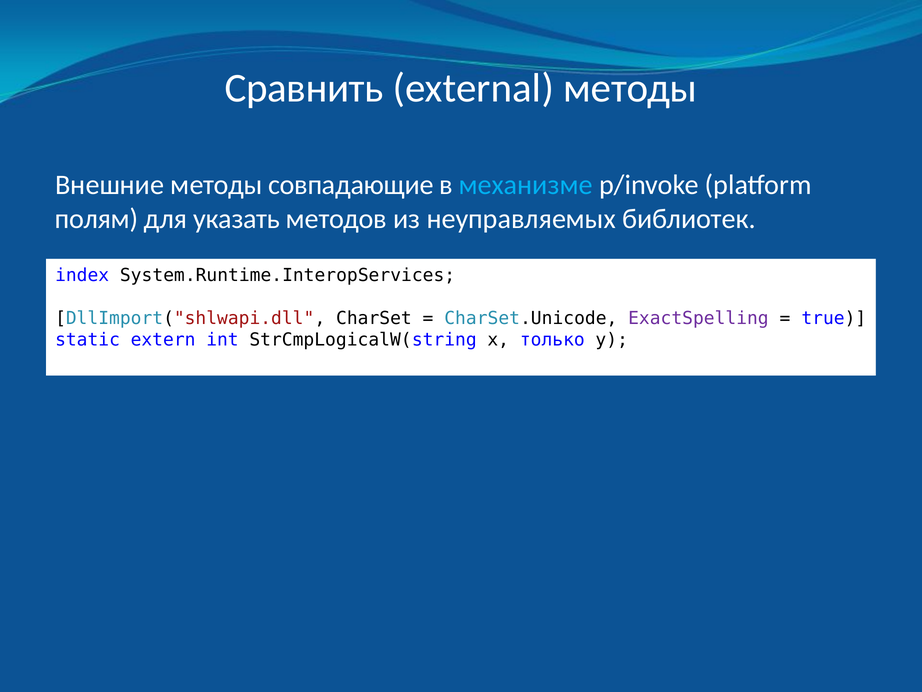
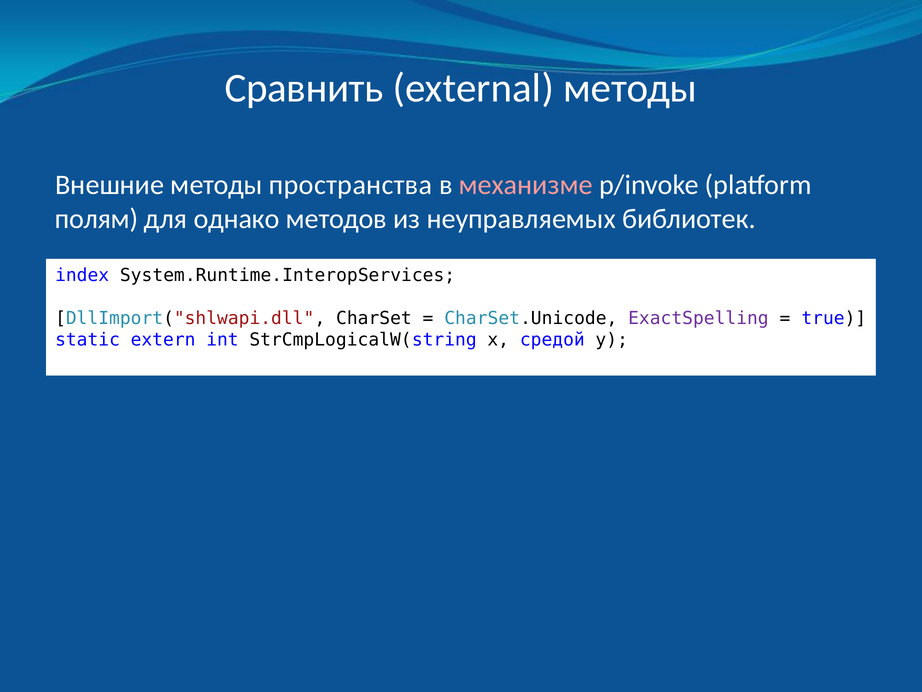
совпадающие: совпадающие -> пространства (351, 185)
механизме colour: light blue -> pink (526, 185)
указать: указать -> однако (237, 219)
только: только -> средой (552, 340)
